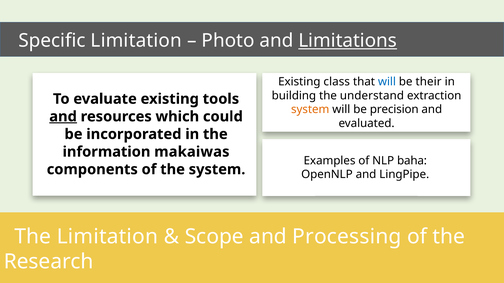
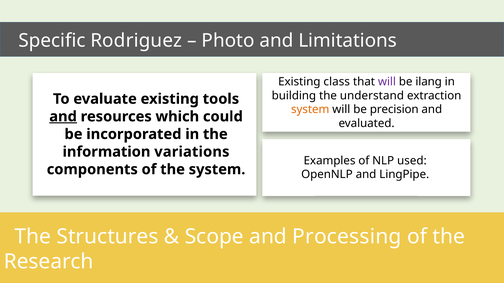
Specific Limitation: Limitation -> Rodriguez (136, 41)
Limitations underline: present -> none (348, 41)
will colour: blue -> purple (387, 82)
their: their -> ilang (429, 82)
makaiwas: makaiwas -> variations (192, 152)
baha: baha -> used (412, 161)
The Limitation: Limitation -> Structures (108, 237)
